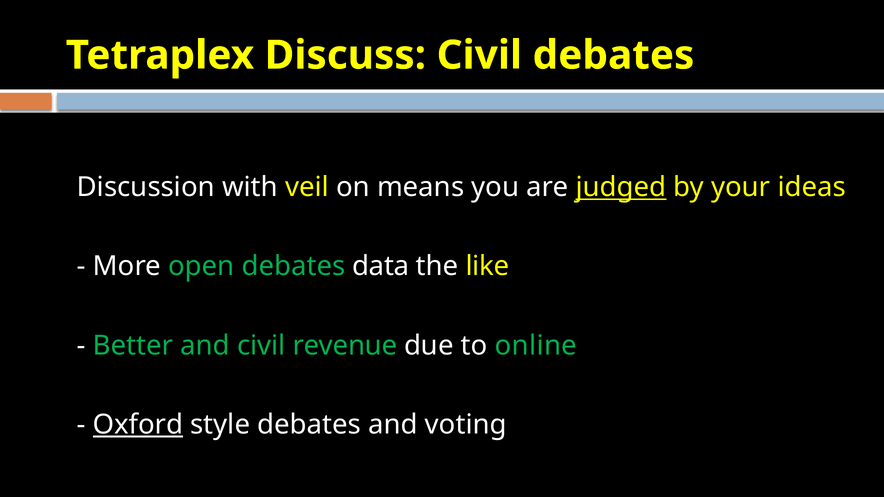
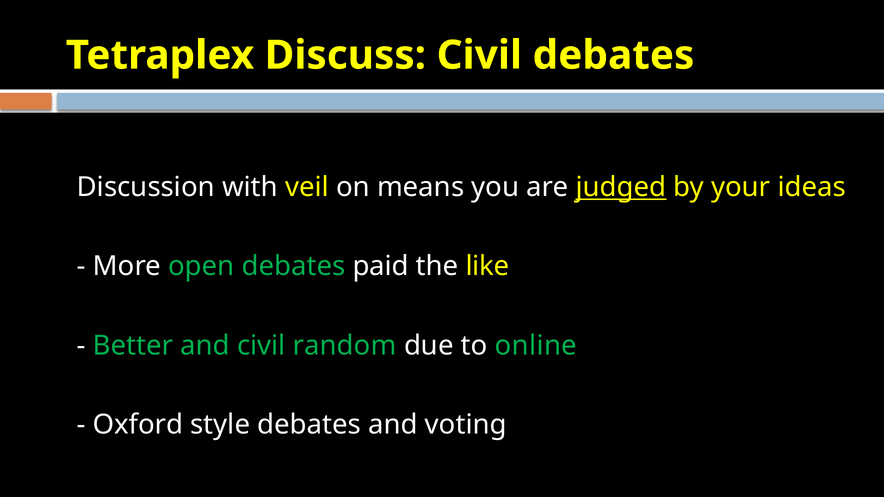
data: data -> paid (381, 266)
revenue: revenue -> random (345, 346)
Oxford underline: present -> none (138, 425)
